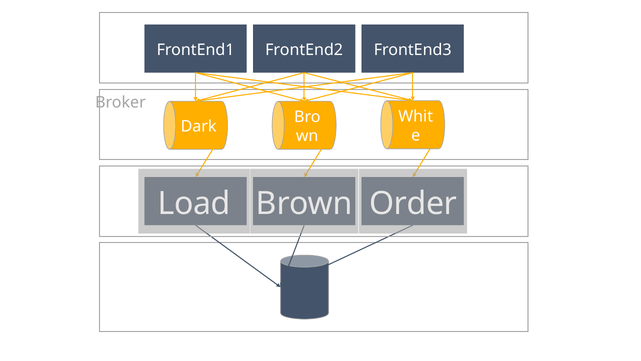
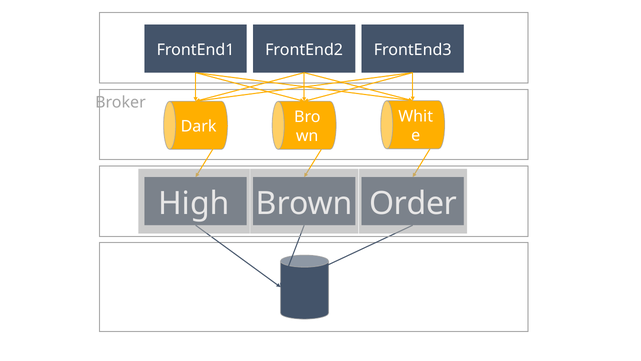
Load: Load -> High (194, 203)
